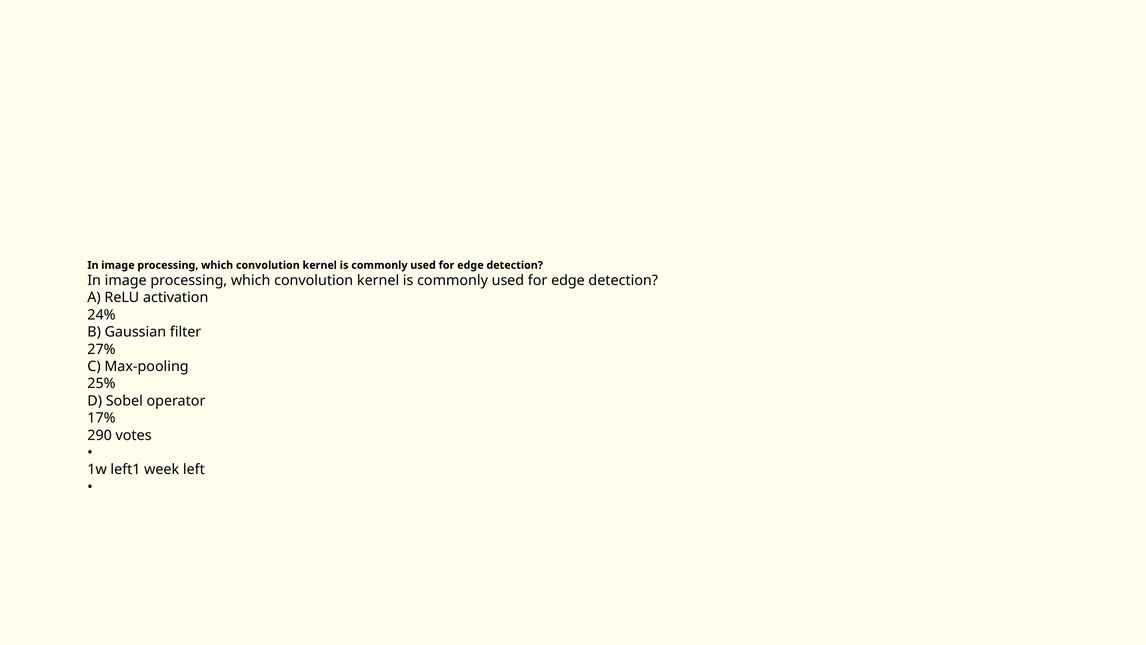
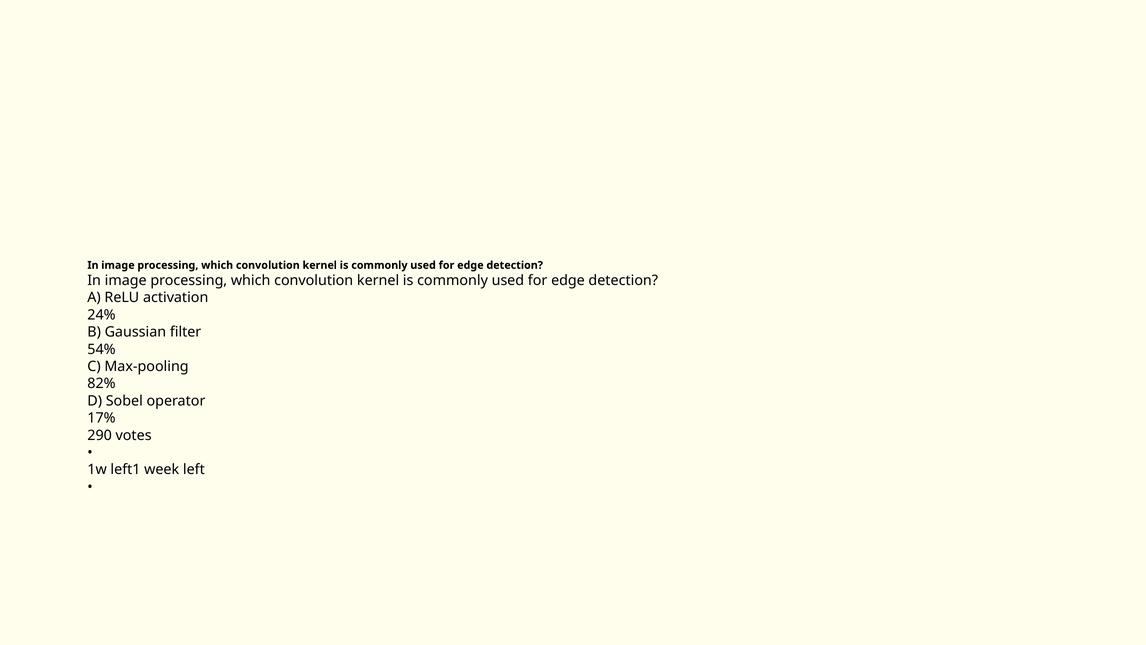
27%: 27% -> 54% (101, 349)
25%: 25% -> 82% (101, 384)
